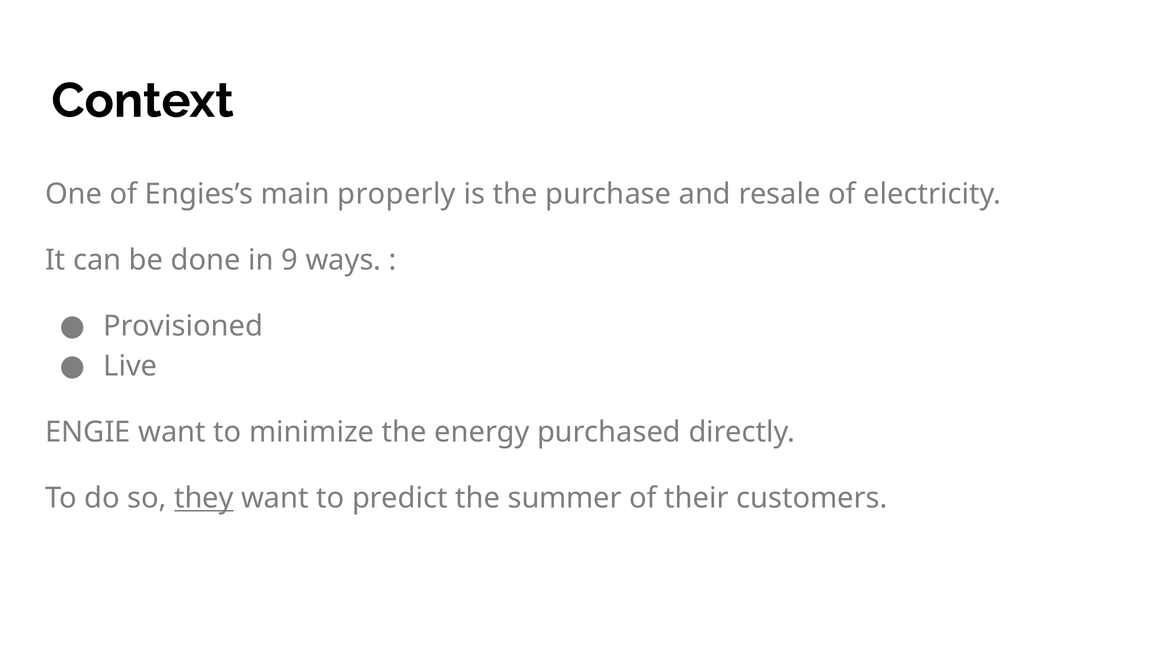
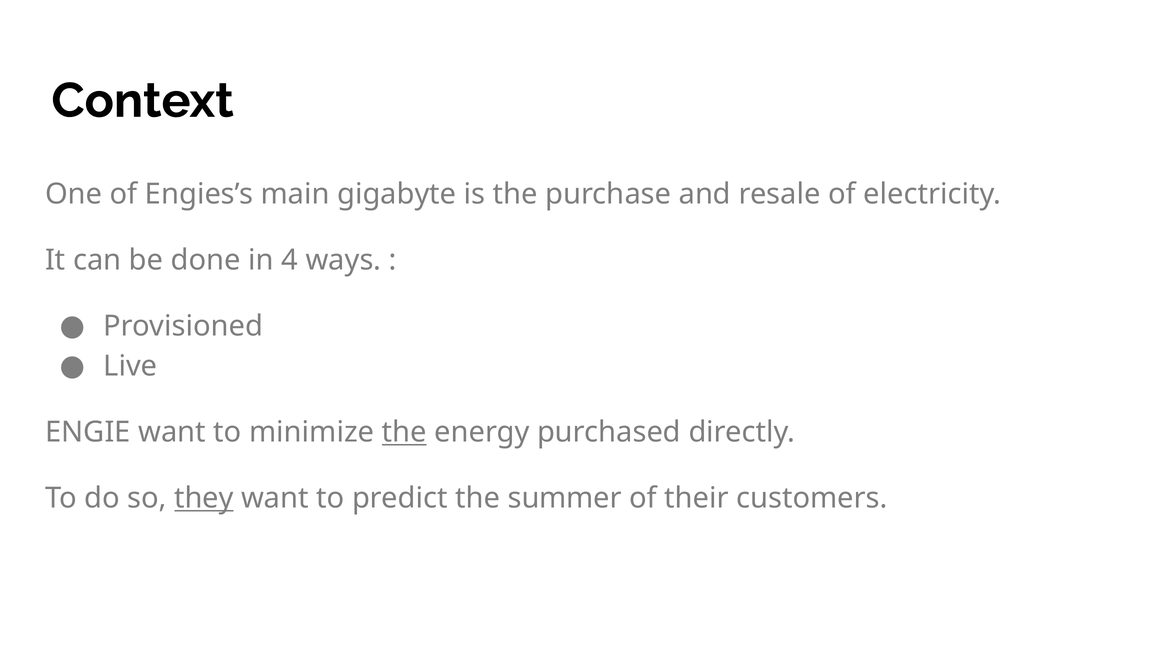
properly: properly -> gigabyte (397, 194)
9: 9 -> 4 (290, 260)
the underline: none -> present (404, 433)
